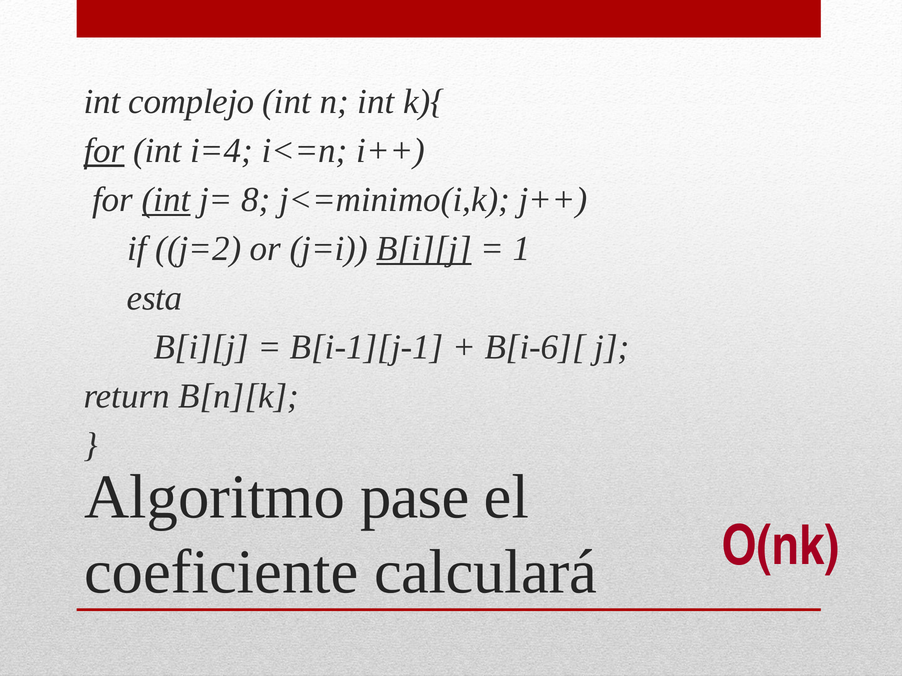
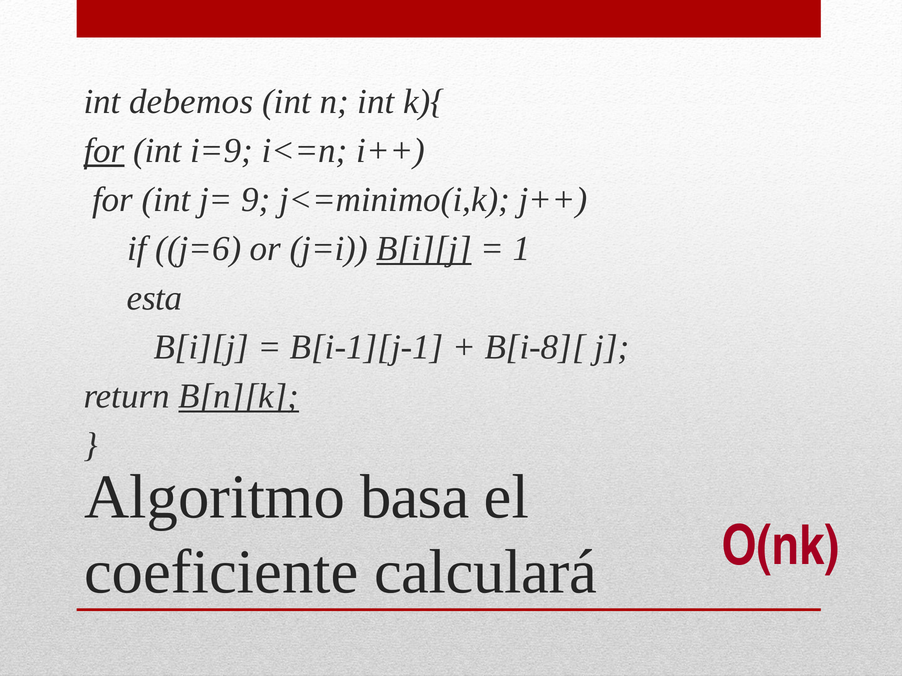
complejo: complejo -> debemos (191, 102)
i=4: i=4 -> i=9 (222, 151)
int underline: present -> none (166, 200)
8: 8 -> 9 (256, 200)
j=2: j=2 -> j=6 (198, 249)
B[i-6][: B[i-6][ -> B[i-8][ (535, 347)
B[n][k underline: none -> present (239, 397)
pase: pase -> basa (415, 497)
